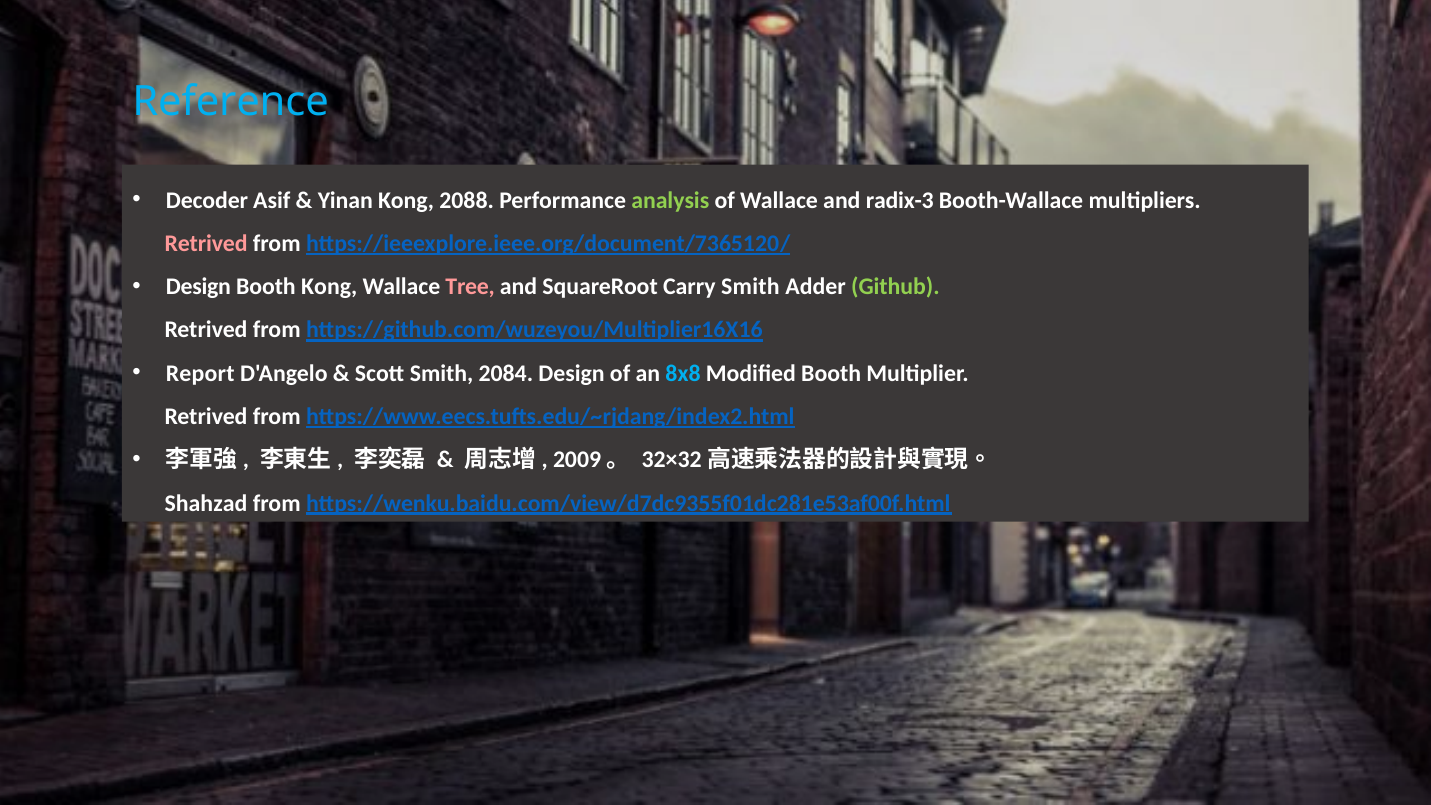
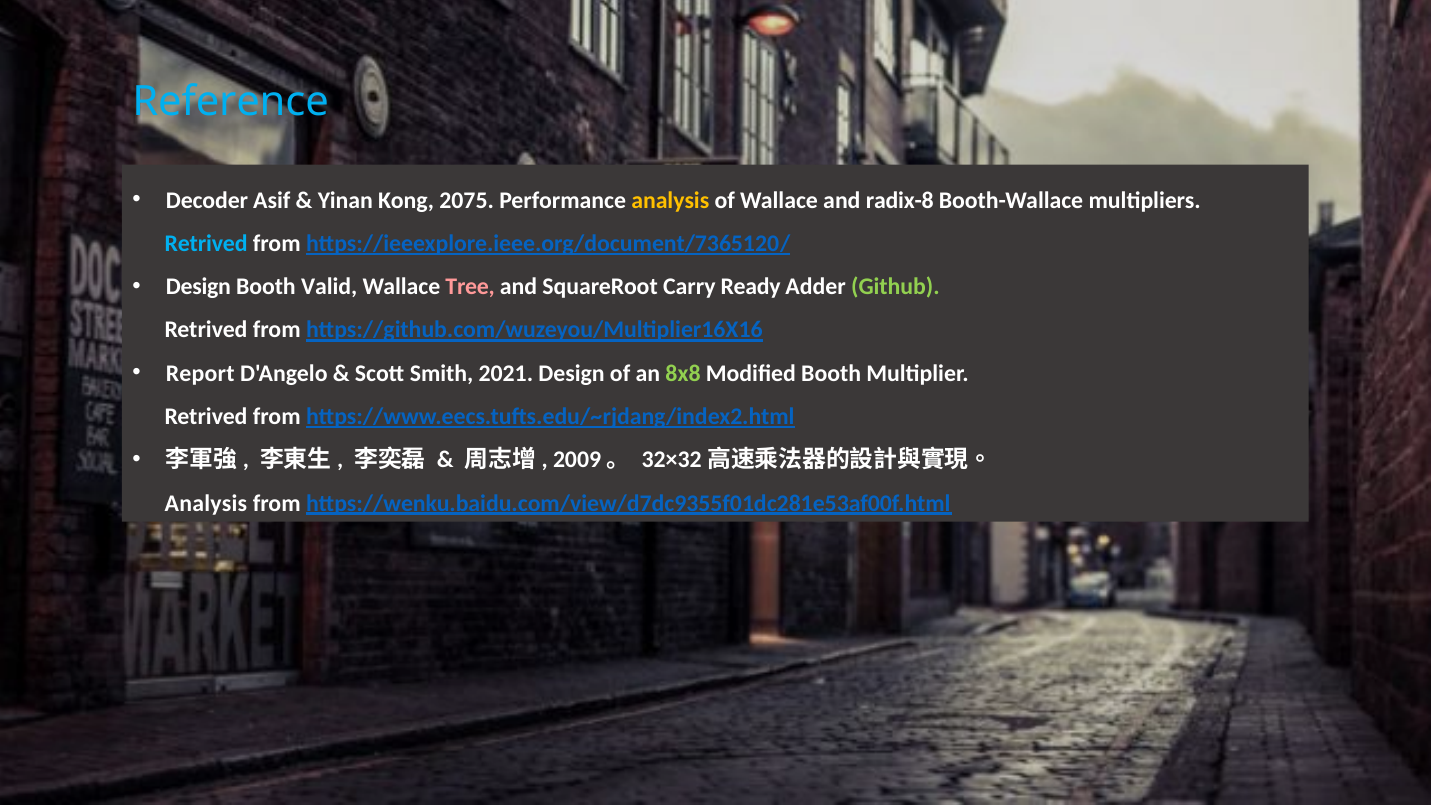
2088: 2088 -> 2075 (467, 200)
analysis colour: light green -> yellow (670, 200)
radix-3: radix-3 -> radix-8 (900, 200)
Retrived colour: pink -> light blue (206, 243)
Booth Kong: Kong -> Valid (329, 287)
Carry Smith: Smith -> Ready (751, 287)
2084: 2084 -> 2021 (506, 373)
8x8 colour: light blue -> light green (683, 373)
Shahzad: Shahzad -> Analysis (206, 503)
